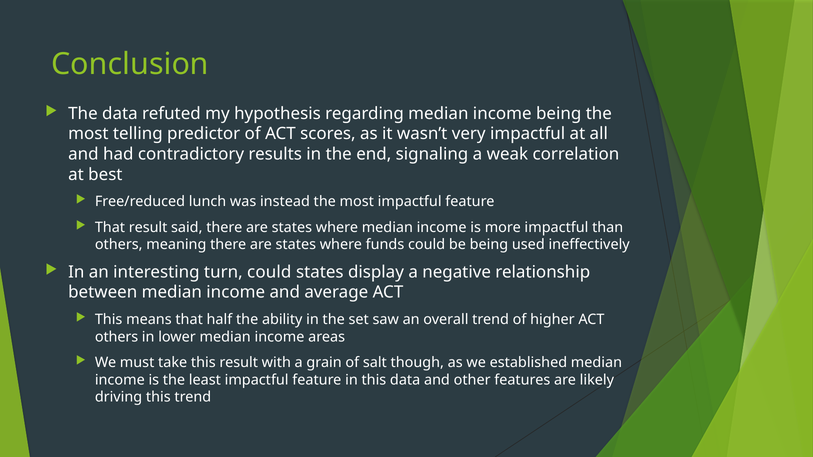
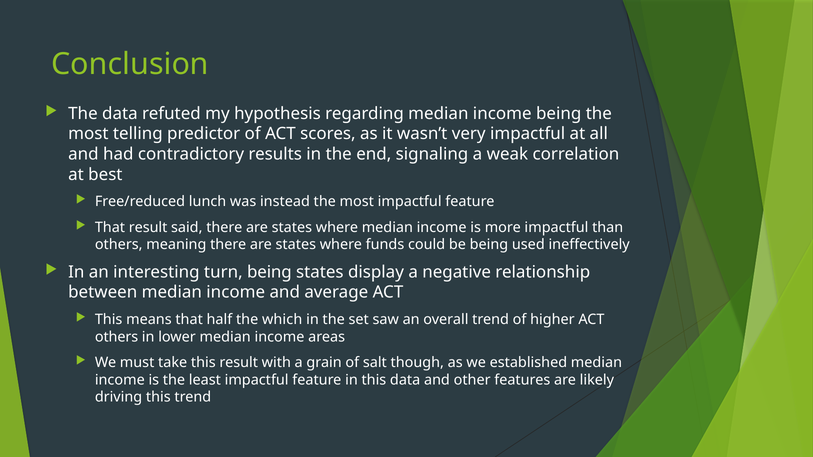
turn could: could -> being (269, 272)
ability: ability -> which (282, 320)
